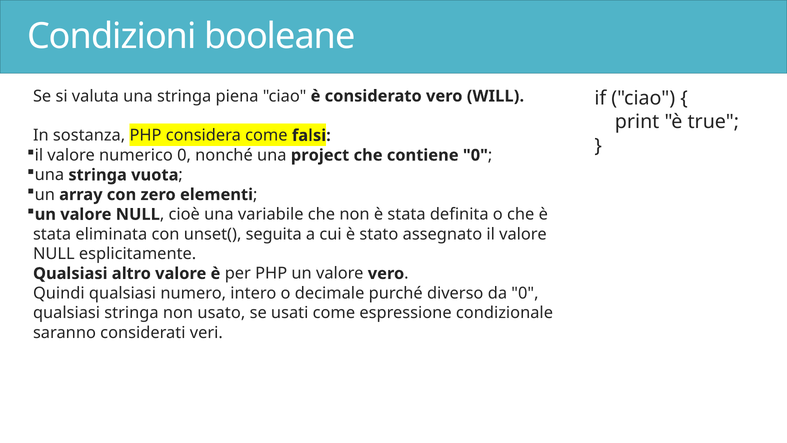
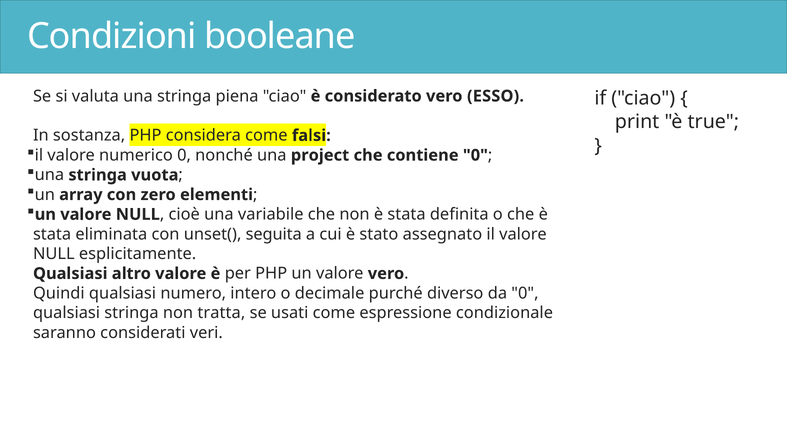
WILL: WILL -> ESSO (495, 96)
usato: usato -> tratta (221, 313)
